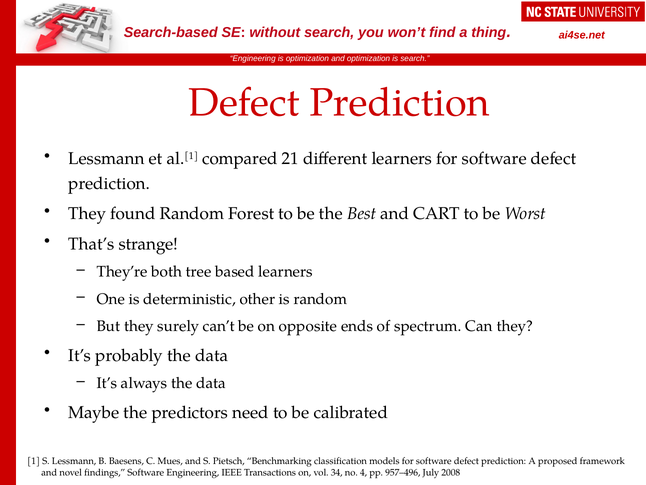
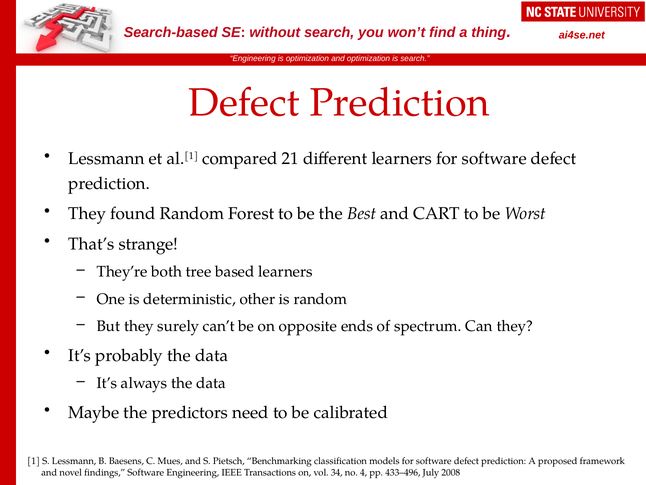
957–496: 957–496 -> 433–496 (403, 472)
